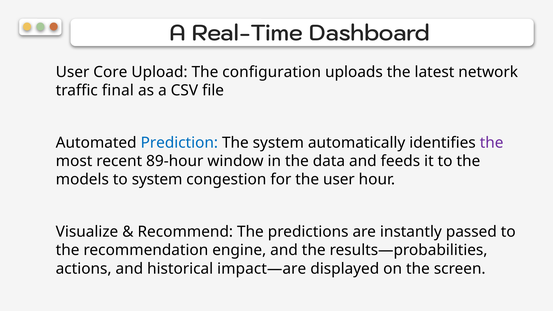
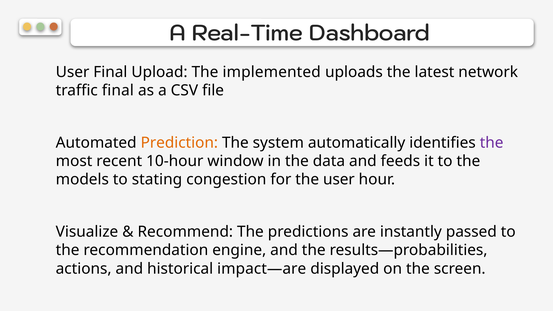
User Core: Core -> Final (110, 72)
configuration: configuration -> implemented (272, 72)
Prediction colour: blue -> orange (179, 143)
89-hour: 89-hour -> 10-hour (175, 161)
to system: system -> stating (157, 180)
